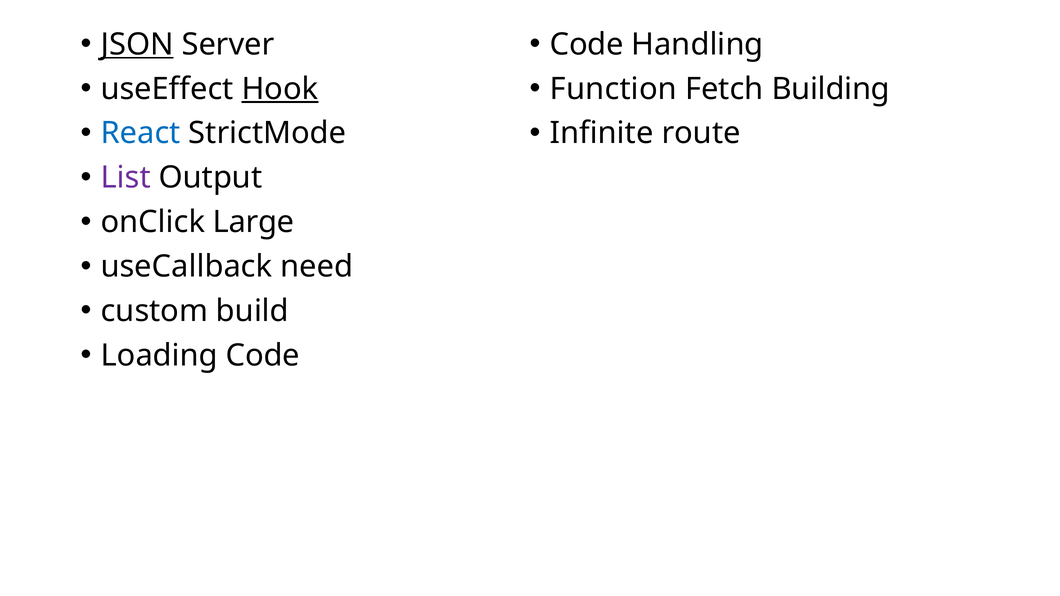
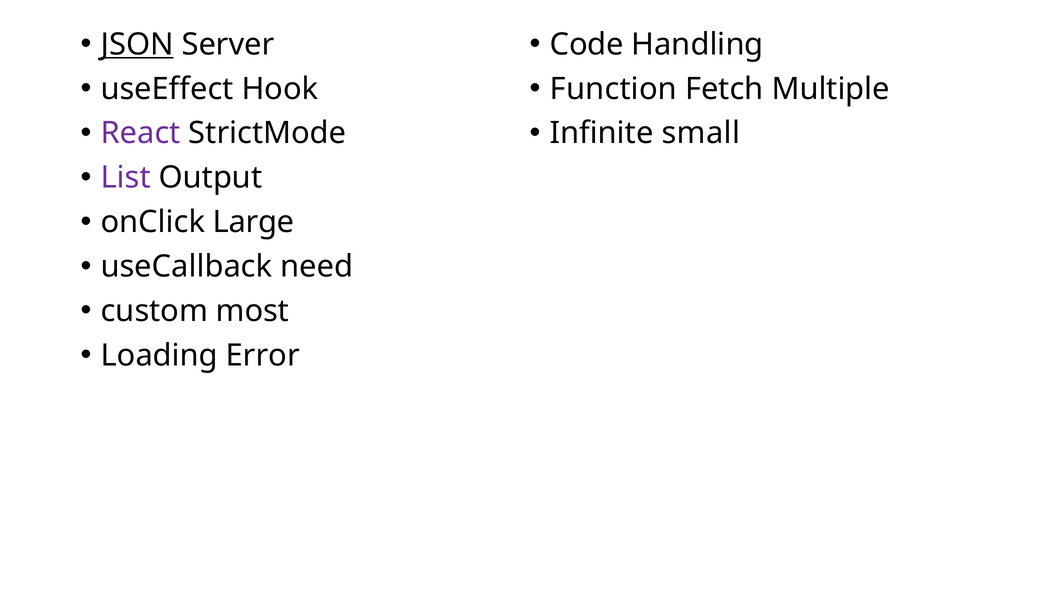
Hook underline: present -> none (280, 89)
Building: Building -> Multiple (831, 89)
React colour: blue -> purple (141, 133)
route: route -> small (701, 133)
build: build -> most (252, 311)
Loading Code: Code -> Error (263, 356)
